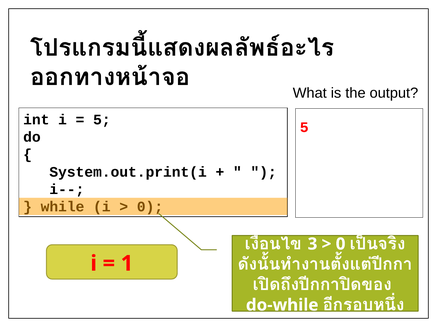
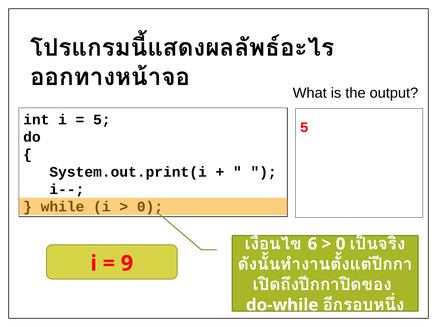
3: 3 -> 6 (312, 245)
1: 1 -> 9 (127, 264)
